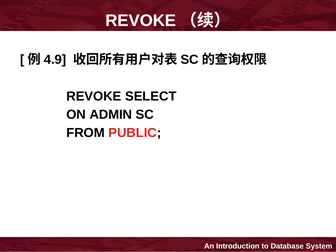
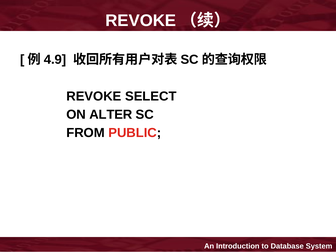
ADMIN: ADMIN -> ALTER (111, 115)
